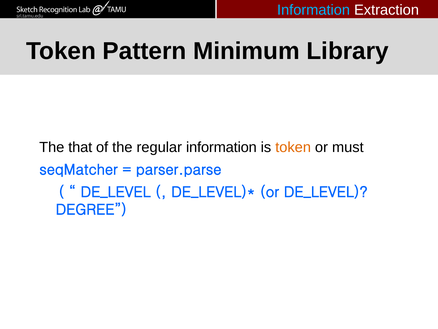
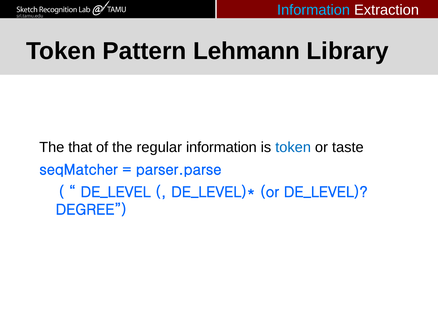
Minimum: Minimum -> Lehmann (247, 51)
token colour: orange -> blue (293, 147)
must: must -> taste (348, 147)
